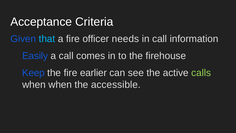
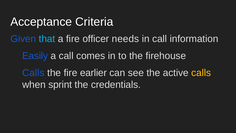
Keep: Keep -> Calls (33, 73)
calls colour: light green -> yellow (201, 73)
when when: when -> sprint (60, 85)
accessible: accessible -> credentials (116, 85)
